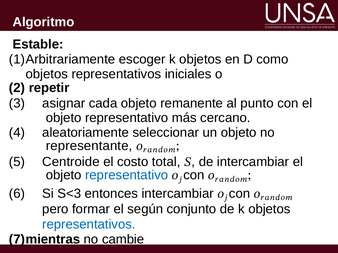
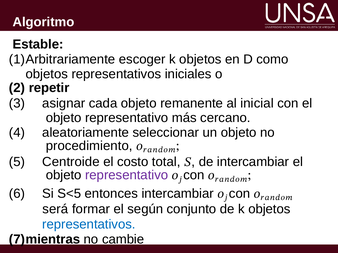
punto: punto -> inicial (257, 103)
representante: representante -> procedimiento (89, 146)
representativo colour: blue -> purple (127, 175)
S<3: S<3 -> S<5 (69, 194)
pero: pero -> será (55, 210)
